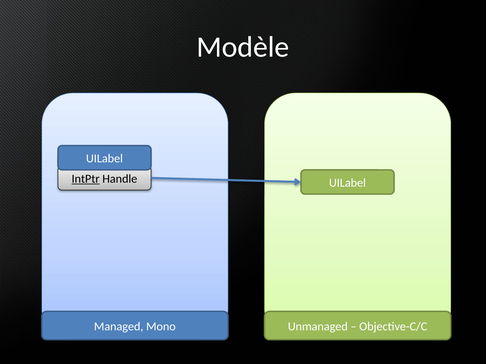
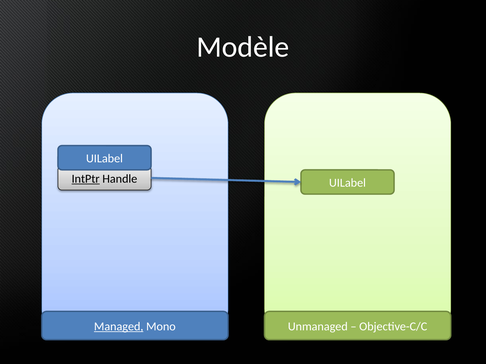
Managed underline: none -> present (119, 327)
